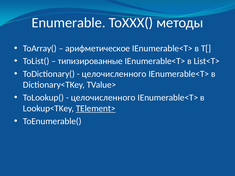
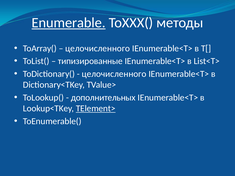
Enumerable underline: none -> present (69, 23)
арифметическое: арифметическое -> целочиcленного (98, 48)
целочиcленного: целочиcленного -> дополнительных (103, 98)
